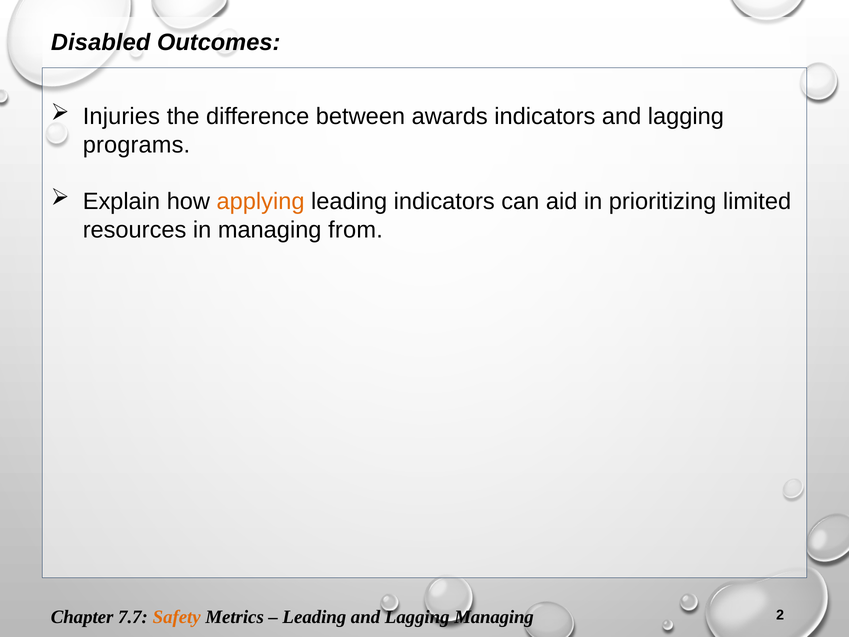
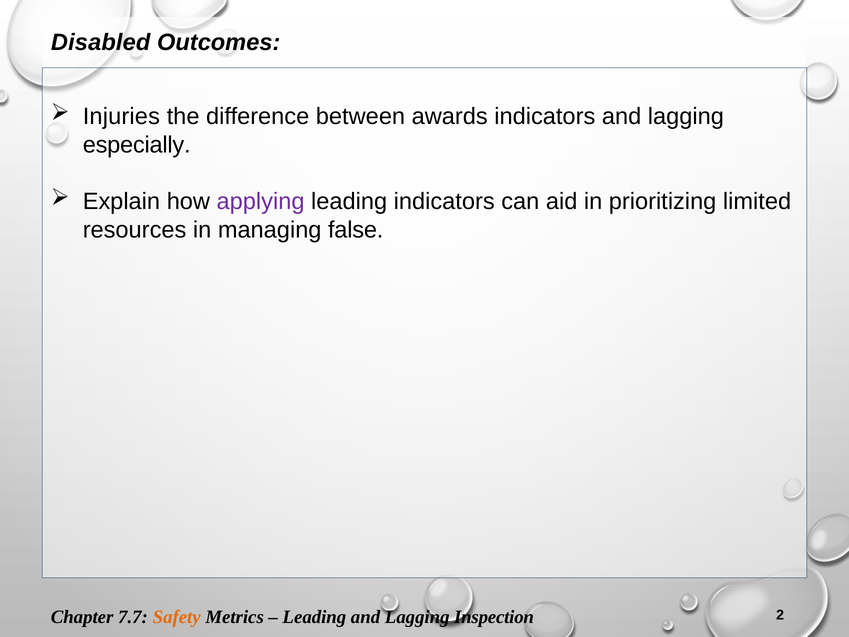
programs: programs -> especially (137, 145)
applying colour: orange -> purple (261, 201)
from: from -> false (356, 230)
Lagging Managing: Managing -> Inspection (494, 617)
